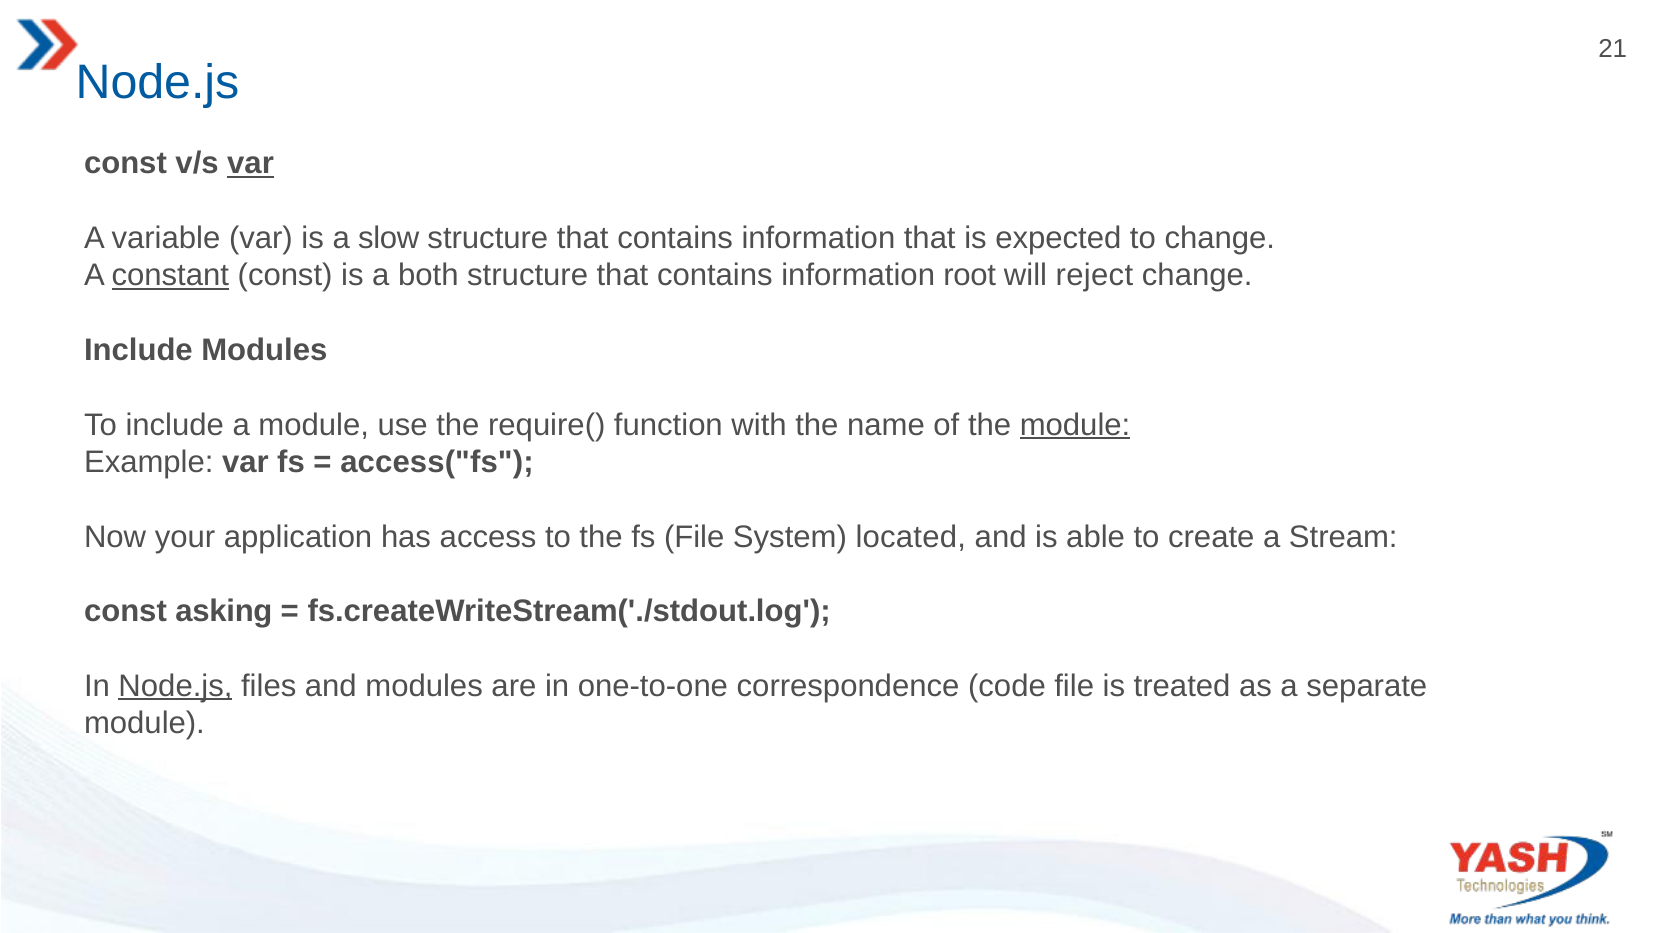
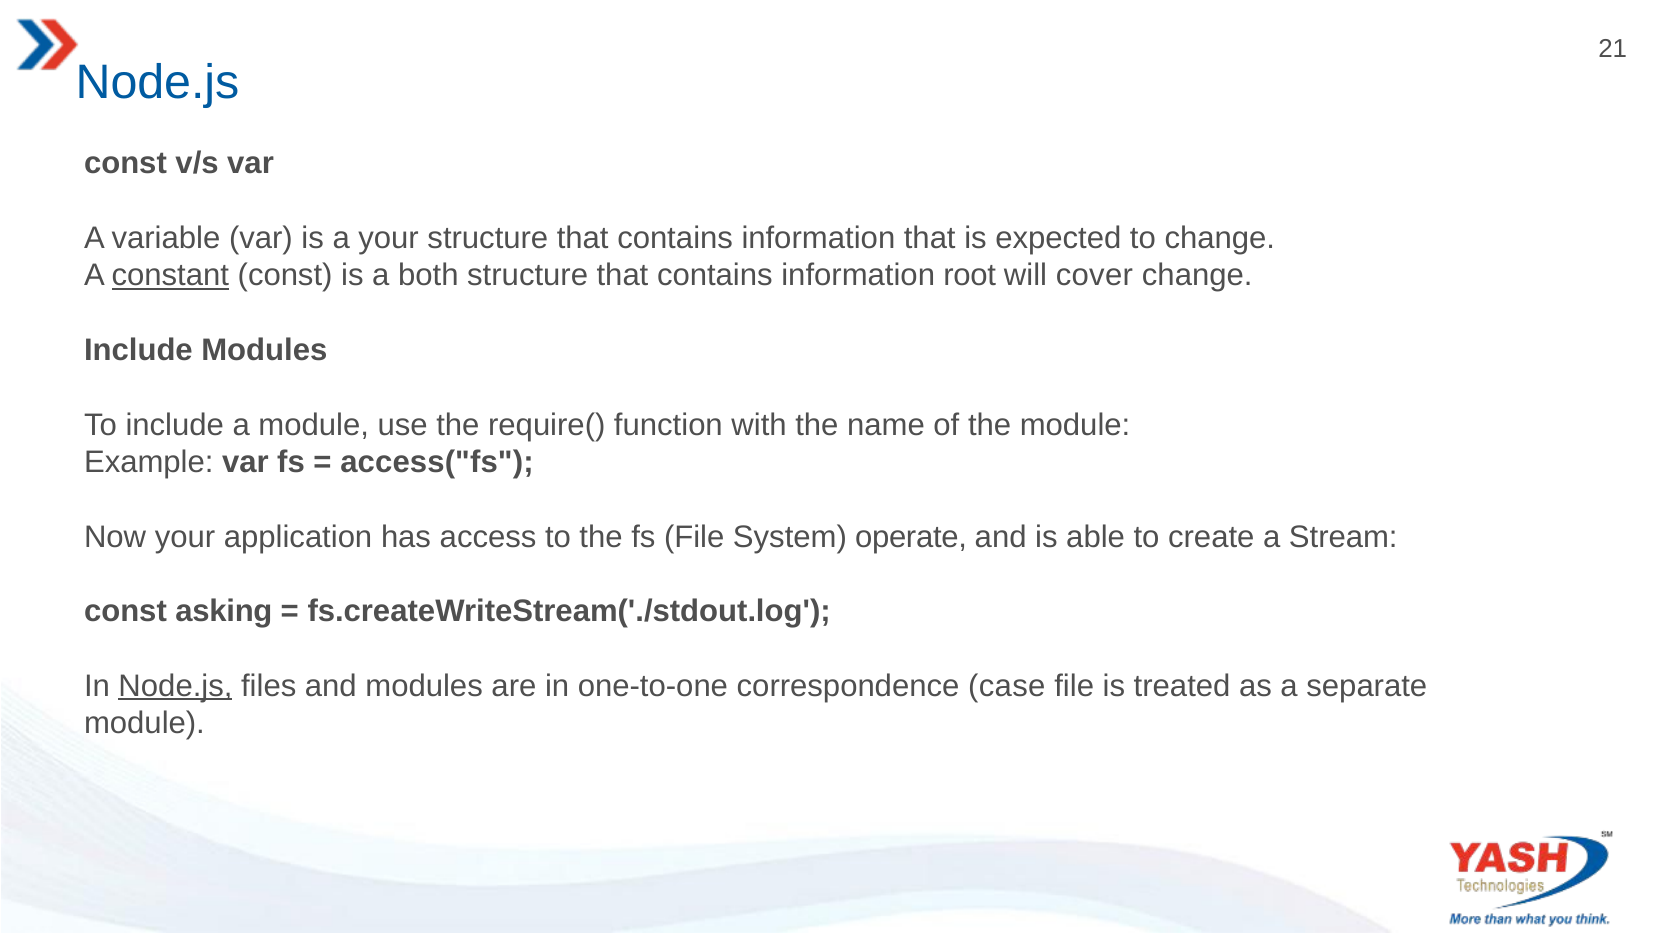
var underline: present -> none (251, 164)
a slow: slow -> your (389, 238)
reject: reject -> cover (1094, 275)
module underline: present -> none (1075, 425)
located: located -> operate (911, 537)
code: code -> case (1007, 686)
